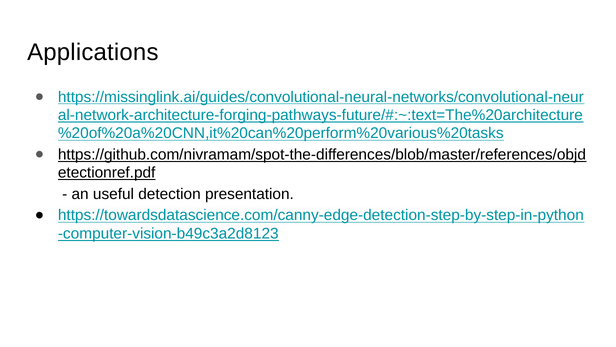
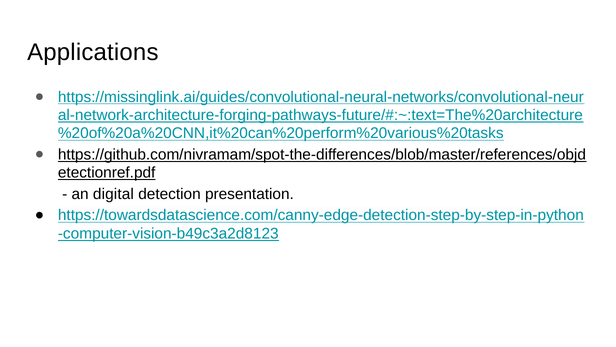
useful: useful -> digital (113, 194)
